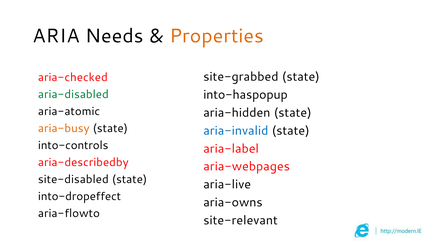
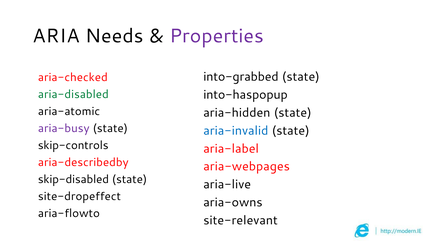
Properties colour: orange -> purple (217, 36)
site-grabbed: site-grabbed -> into-grabbed (241, 77)
aria-busy colour: orange -> purple (64, 128)
into-controls: into-controls -> skip-controls (73, 145)
site-disabled: site-disabled -> skip-disabled (73, 179)
into-dropeffect: into-dropeffect -> site-dropeffect (79, 196)
